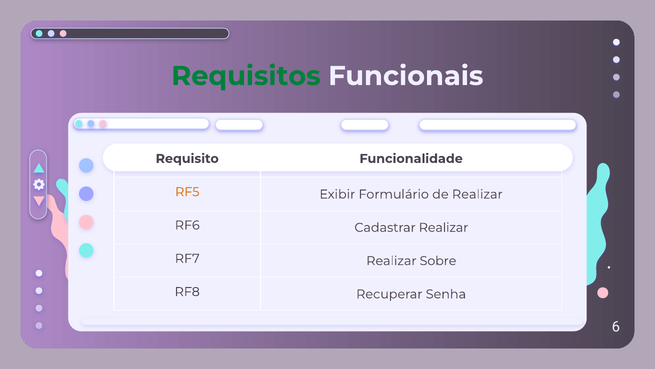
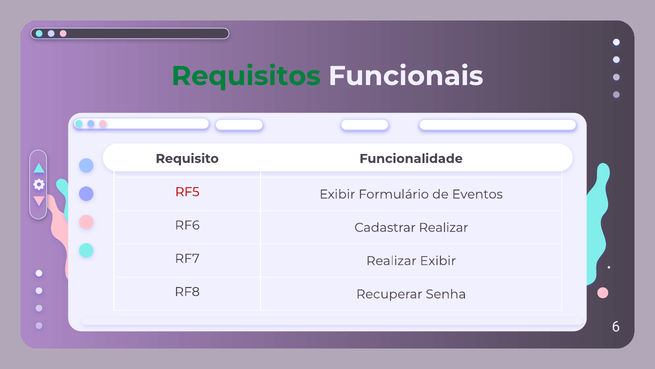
RF5 colour: orange -> red (187, 192)
de Realizar: Realizar -> Eventos (477, 194)
Realizar Sobre: Sobre -> Exibir (438, 261)
